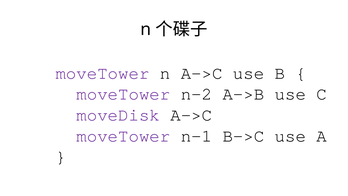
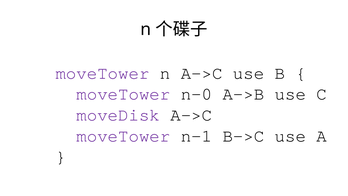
n-2: n-2 -> n-0 (196, 94)
